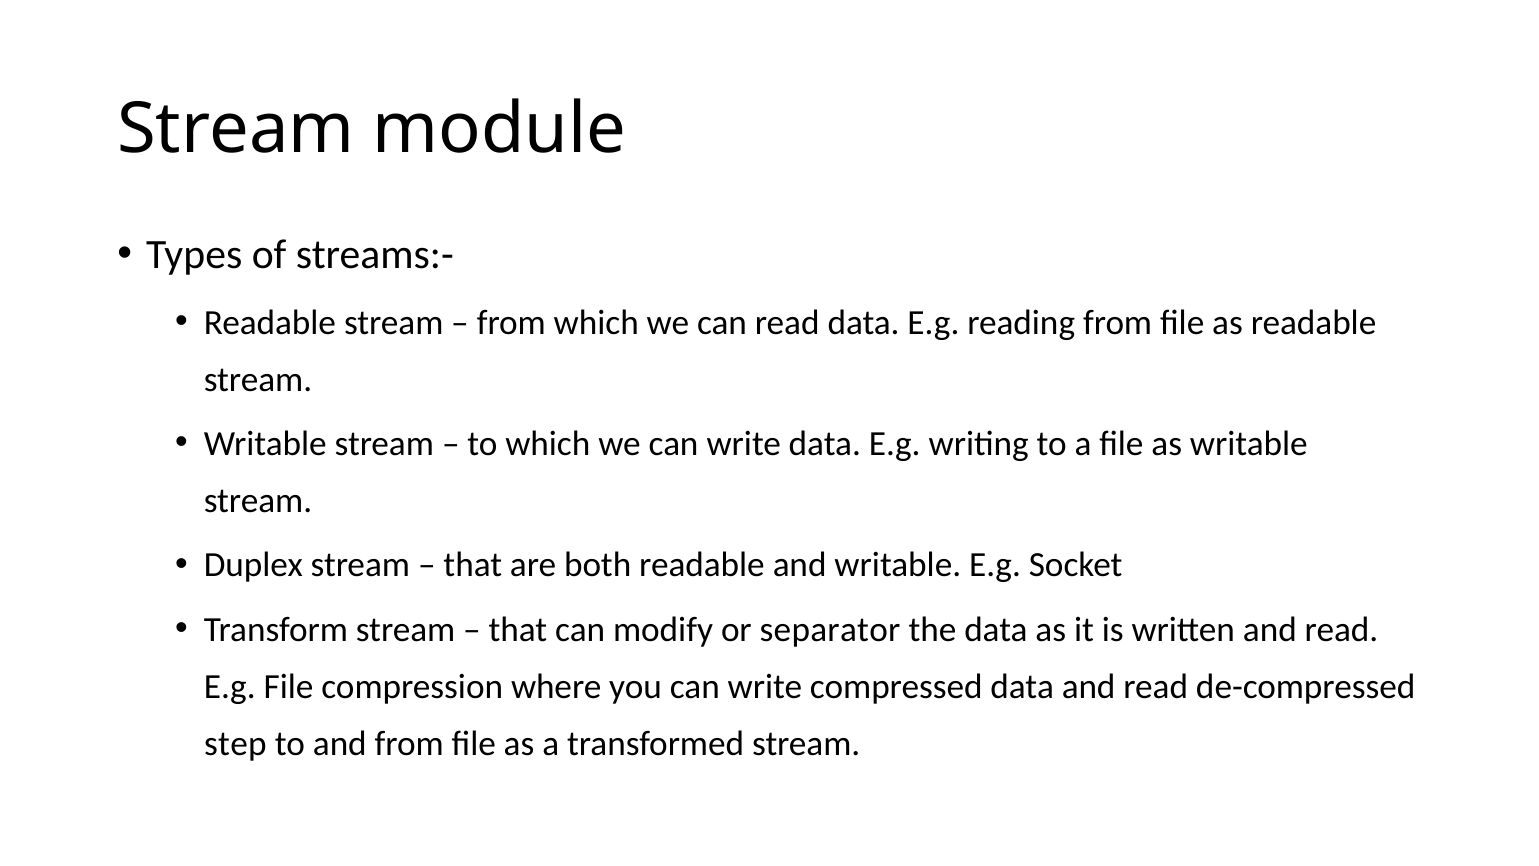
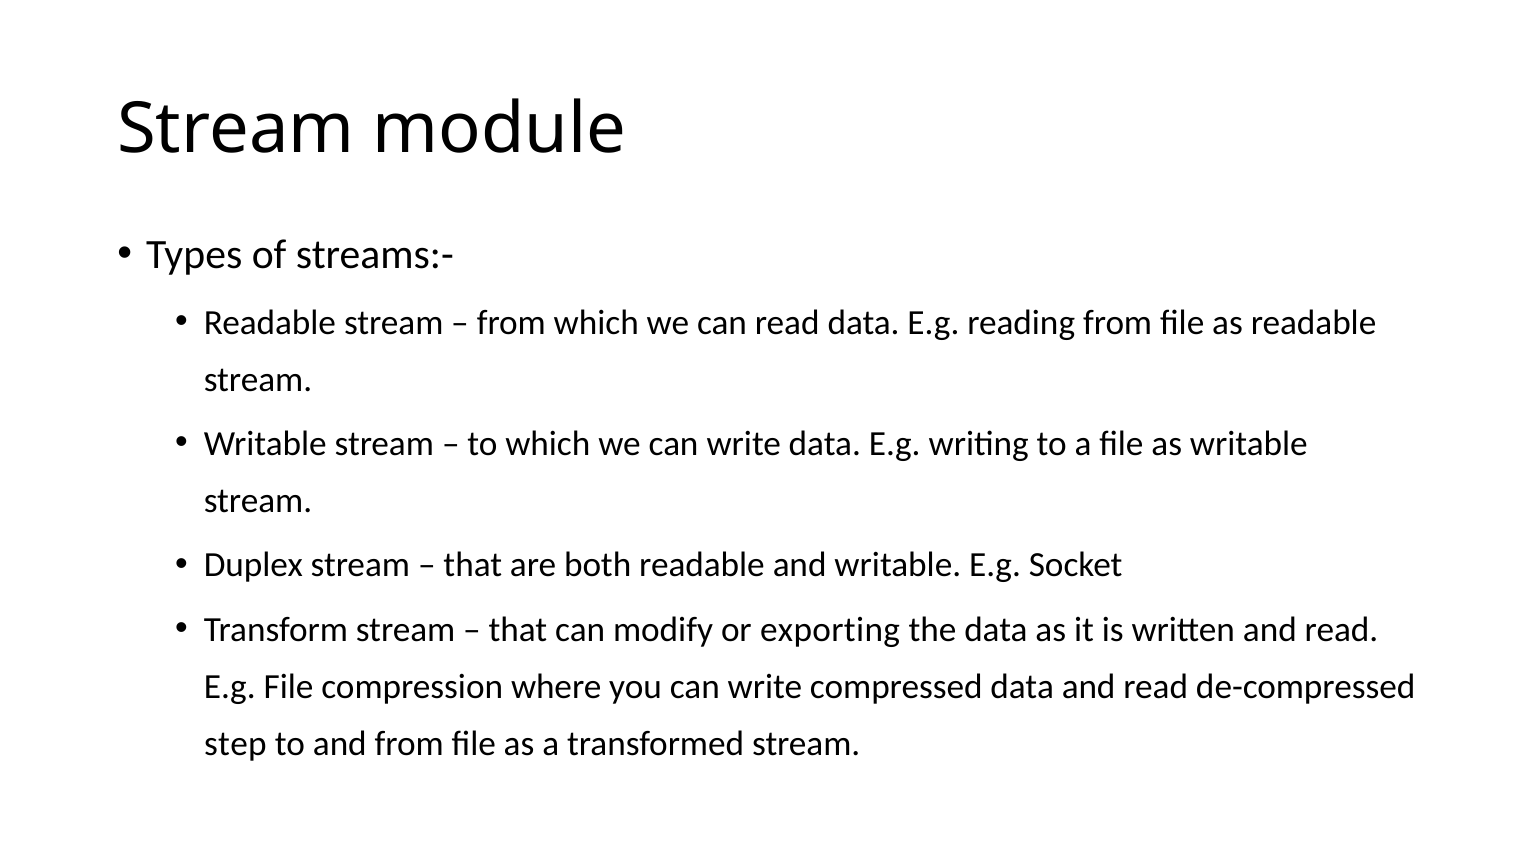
separator: separator -> exporting (830, 629)
